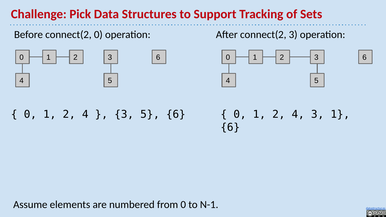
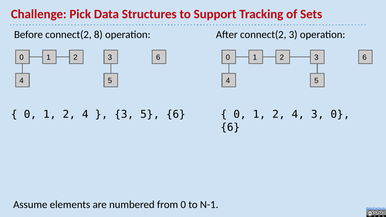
connect(2 0: 0 -> 8 (98, 35)
3 1: 1 -> 0 (340, 114)
